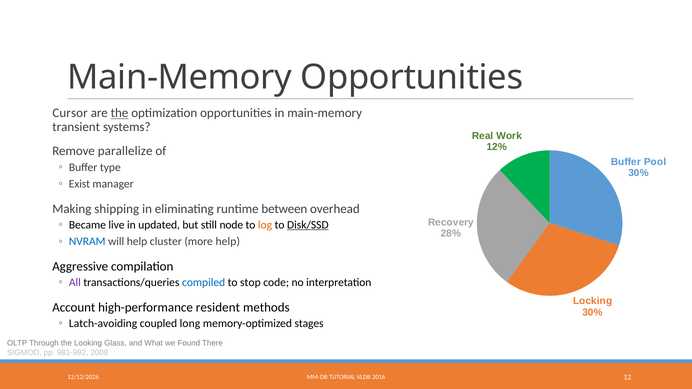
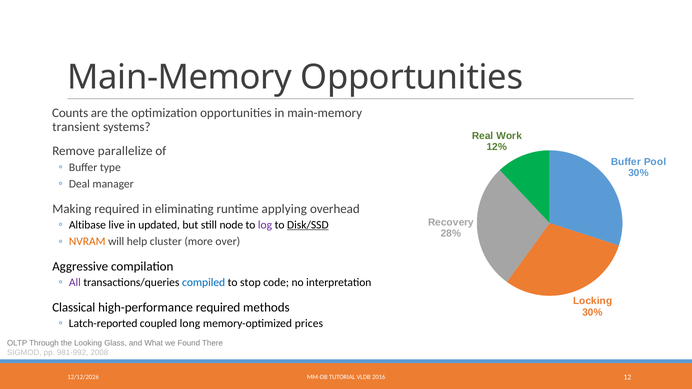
Cursor: Cursor -> Counts (70, 113)
the underline: present -> none (120, 113)
Exist: Exist -> Deal (79, 184)
Making shipping: shipping -> required (117, 209)
between: between -> applying (284, 209)
Became: Became -> Altibase (87, 225)
log colour: orange -> purple (265, 225)
NVRAM colour: blue -> orange (87, 242)
more help: help -> over (228, 242)
Account: Account -> Classical (74, 307)
high-performance resident: resident -> required (218, 307)
Latch-avoiding: Latch-avoiding -> Latch-reported (103, 324)
stages: stages -> prices (309, 324)
